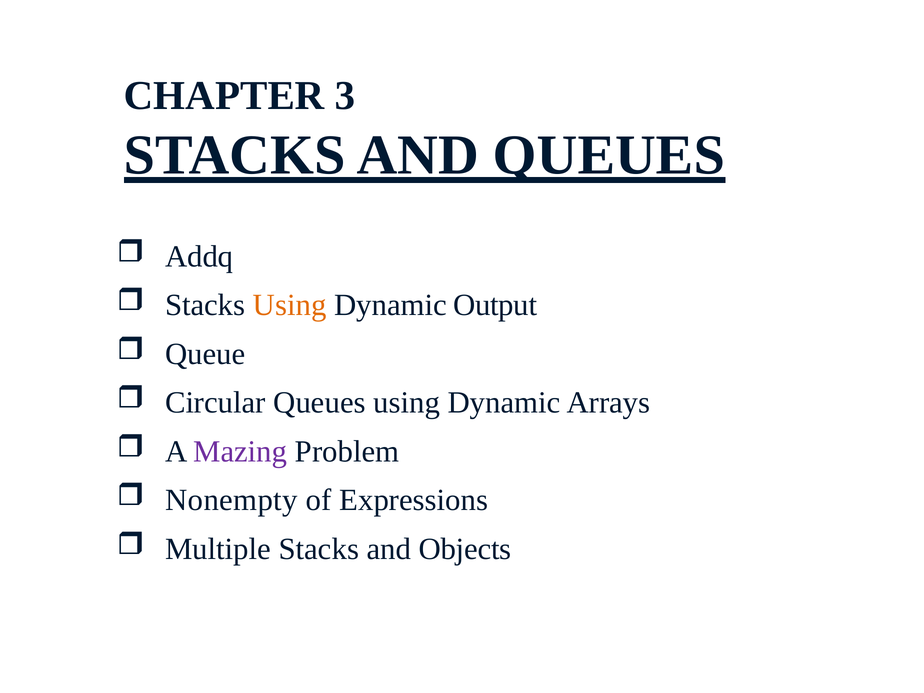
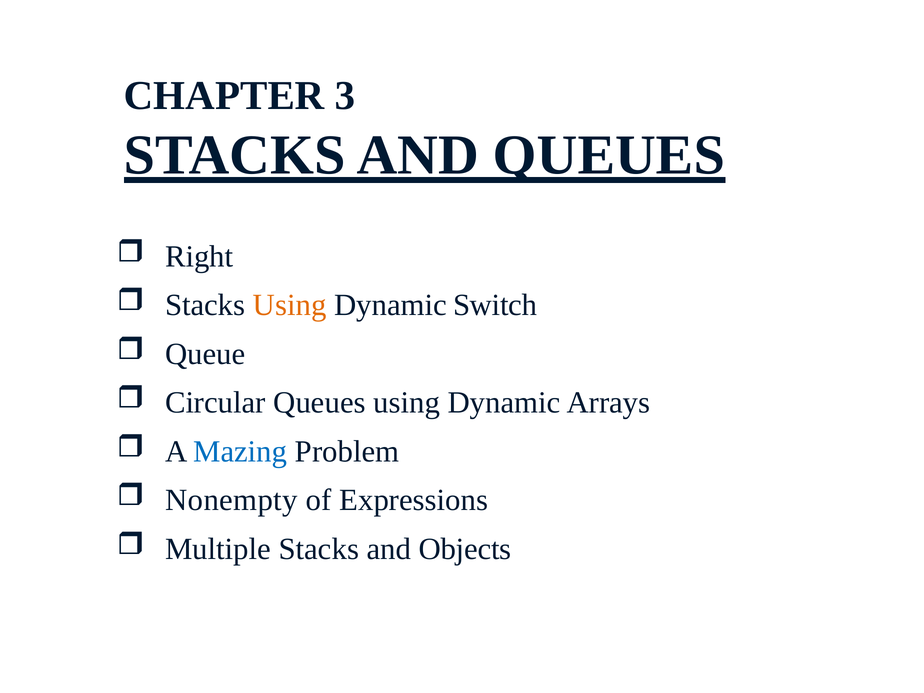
Addq: Addq -> Right (199, 256)
Output: Output -> Switch (495, 305)
Mazing colour: purple -> blue (240, 451)
